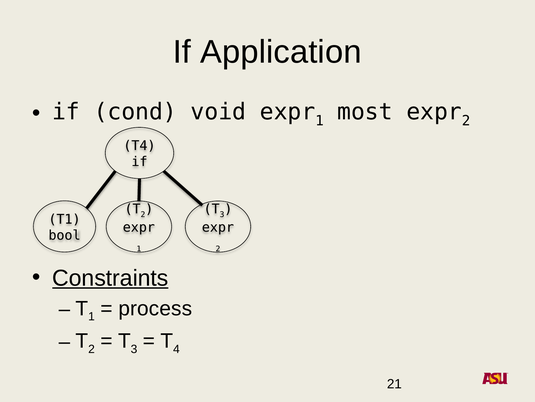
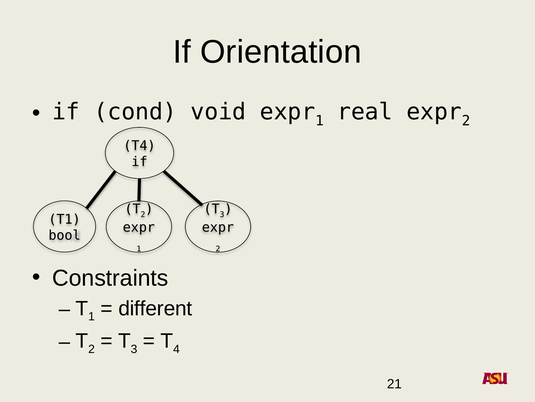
Application: Application -> Orientation (281, 52)
most: most -> real (365, 112)
Constraints underline: present -> none (110, 278)
process: process -> different (155, 308)
